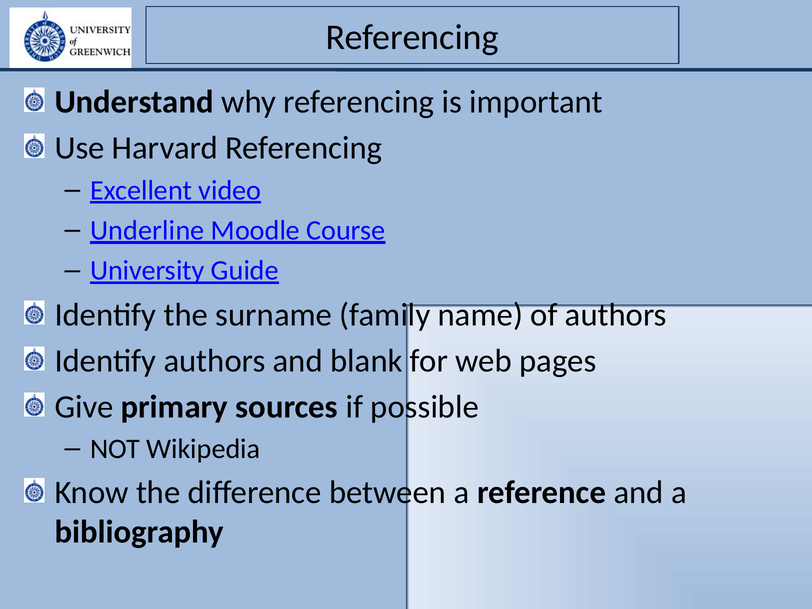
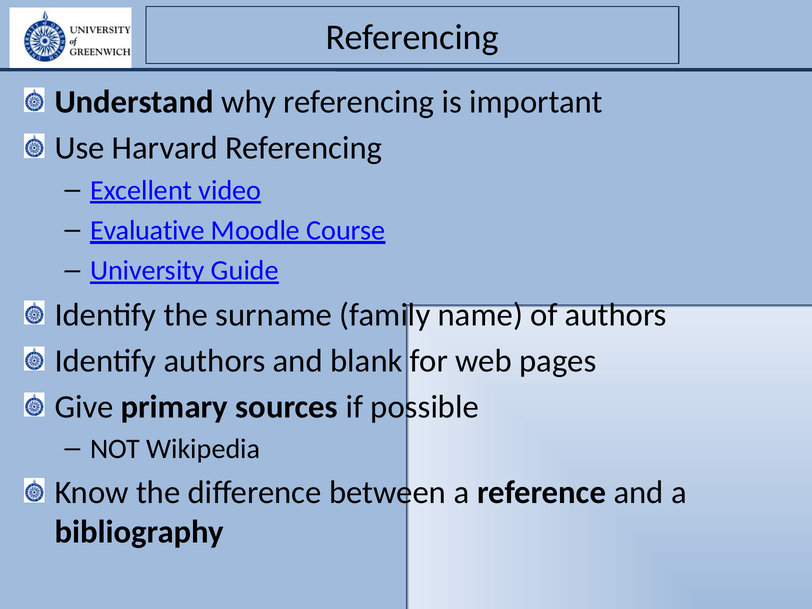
Underline: Underline -> Evaluative (147, 230)
